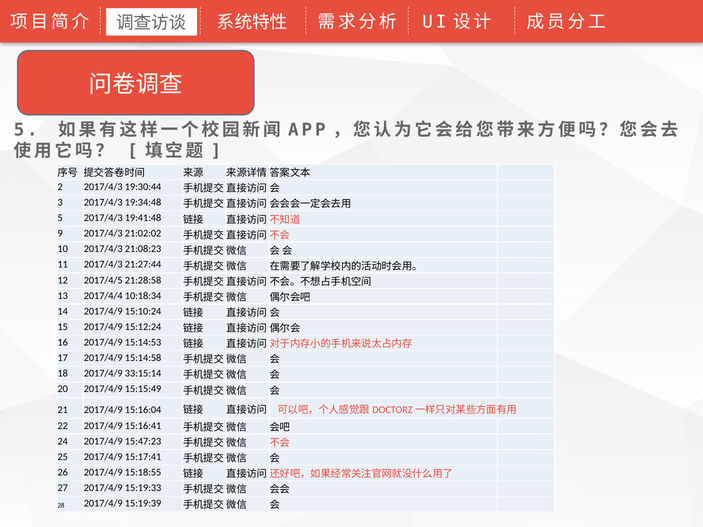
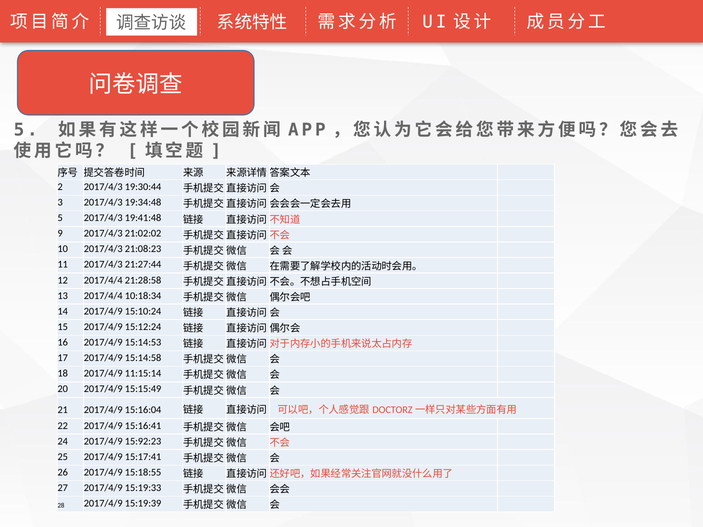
12 2017/4/5: 2017/4/5 -> 2017/4/4 (103, 280)
33:15:14: 33:15:14 -> 11:15:14 (143, 374)
15:47:23: 15:47:23 -> 15:92:23 (143, 441)
